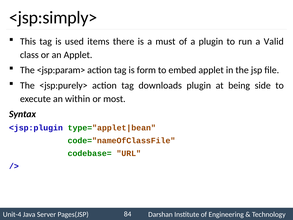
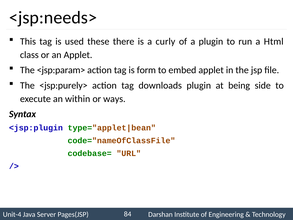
<jsp:simply>: <jsp:simply> -> <jsp:needs> (53, 18)
items: items -> these (98, 41)
must: must -> curly (165, 41)
Valid: Valid -> Html (274, 41)
most: most -> ways (114, 99)
